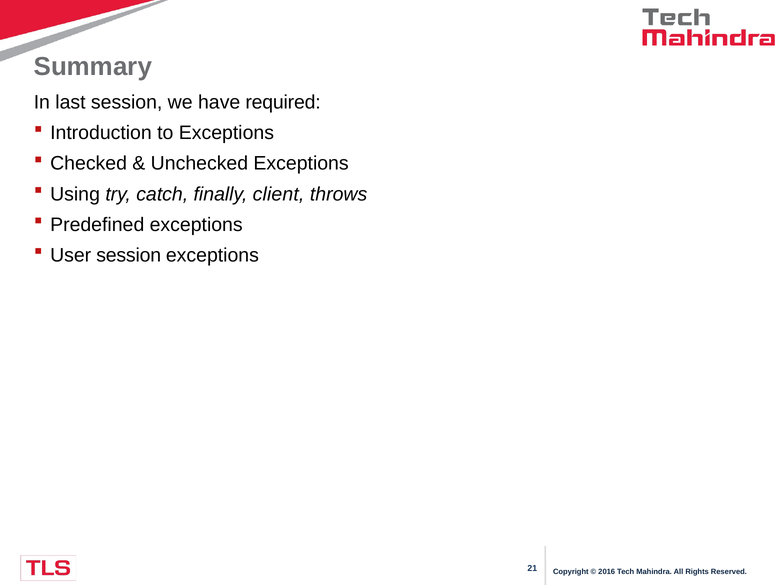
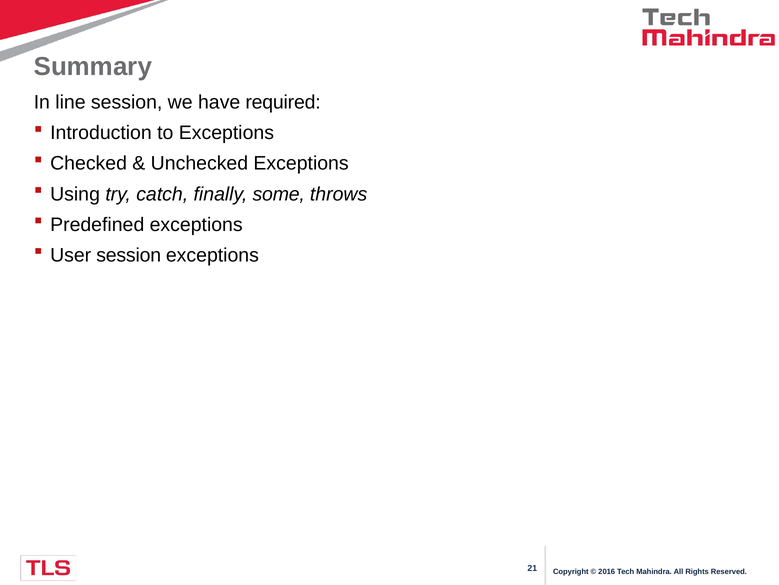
last: last -> line (70, 102)
client: client -> some (279, 194)
